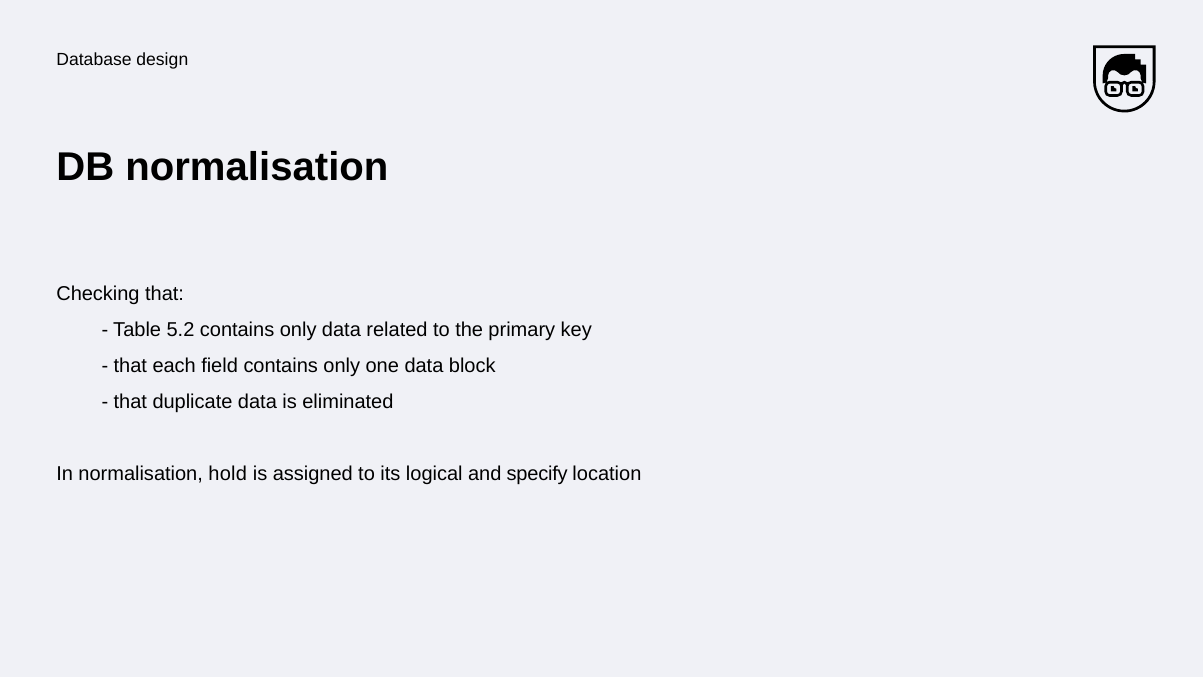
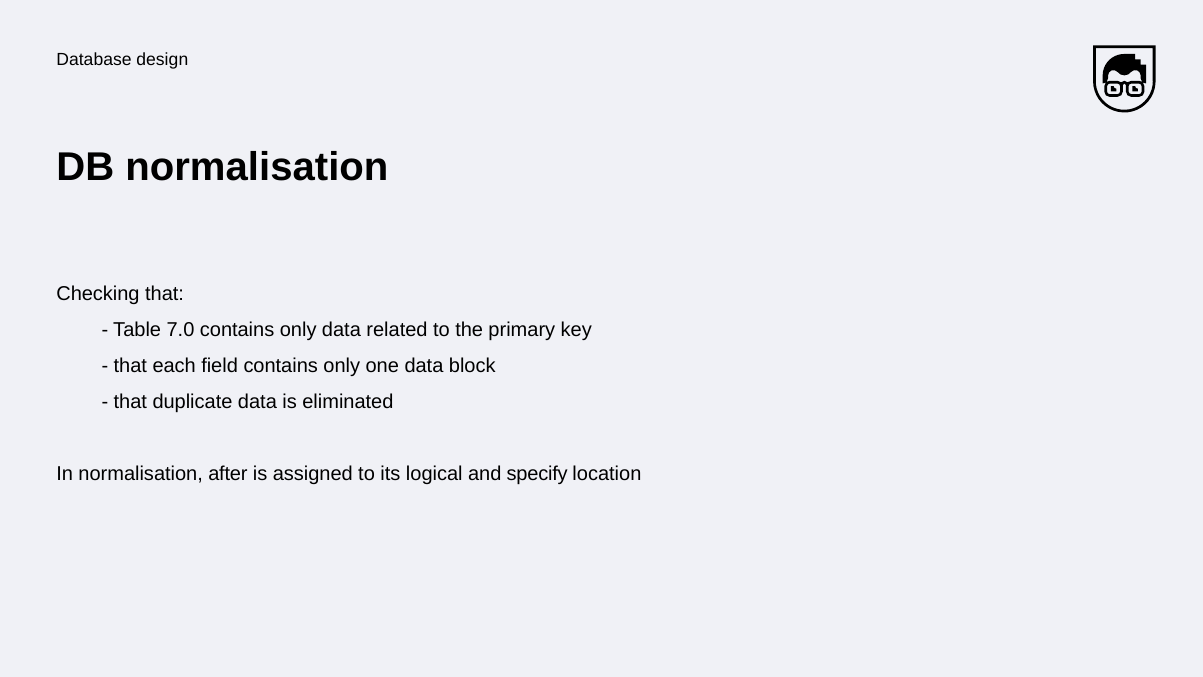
5.2: 5.2 -> 7.0 (180, 330)
hold: hold -> after (228, 474)
